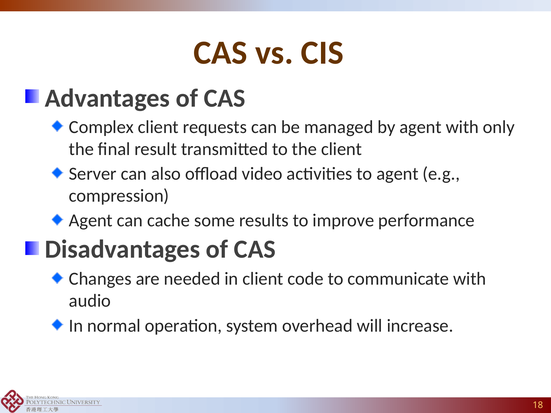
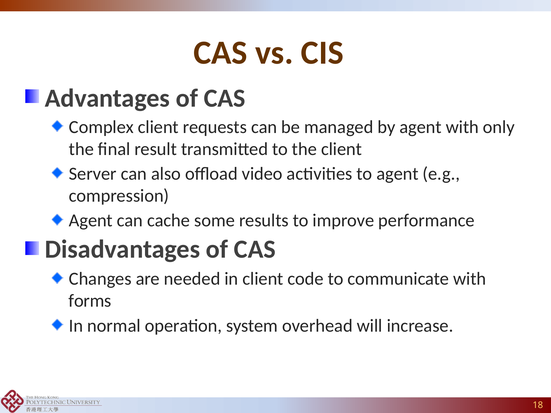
audio: audio -> forms (90, 301)
